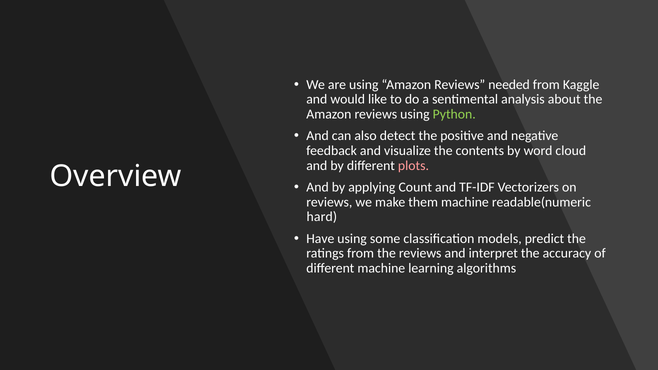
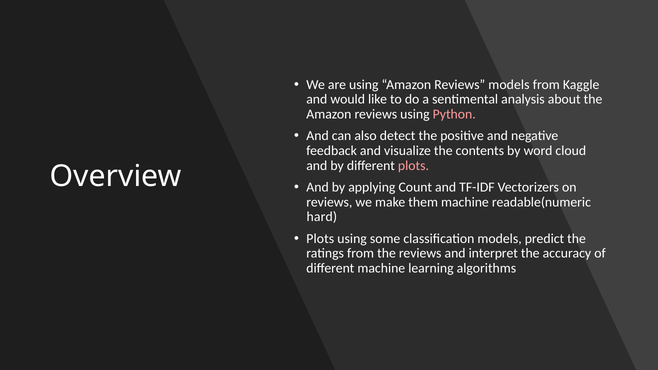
Reviews needed: needed -> models (509, 85)
Python colour: light green -> pink (454, 114)
Have: Have -> Plots (320, 239)
